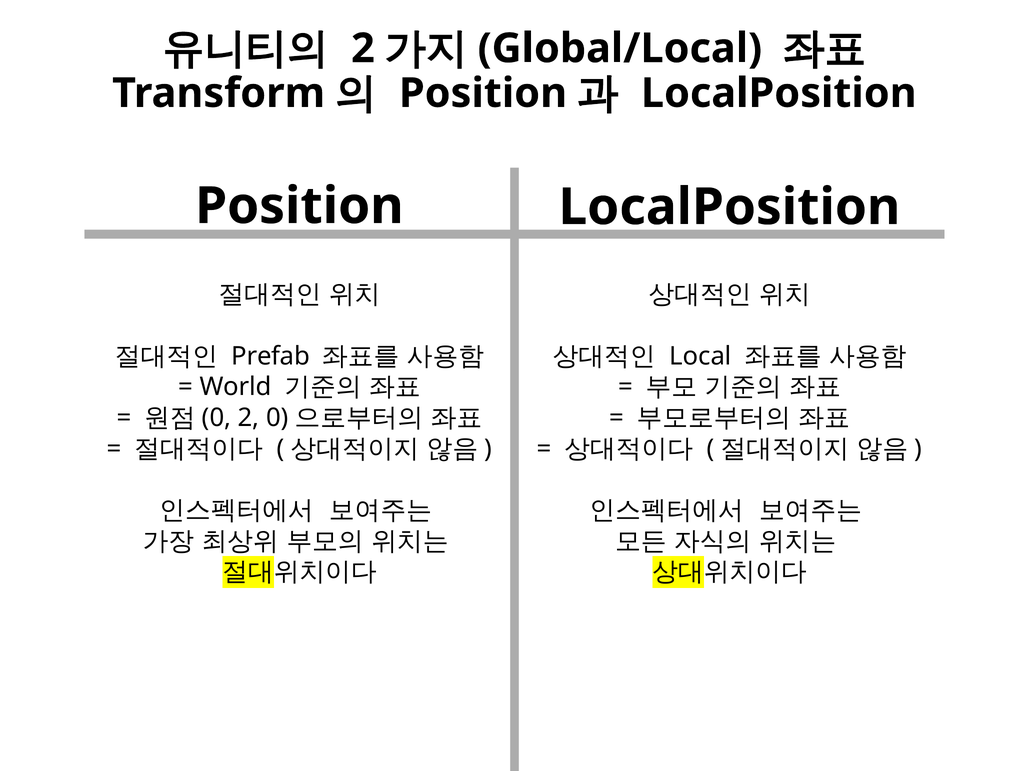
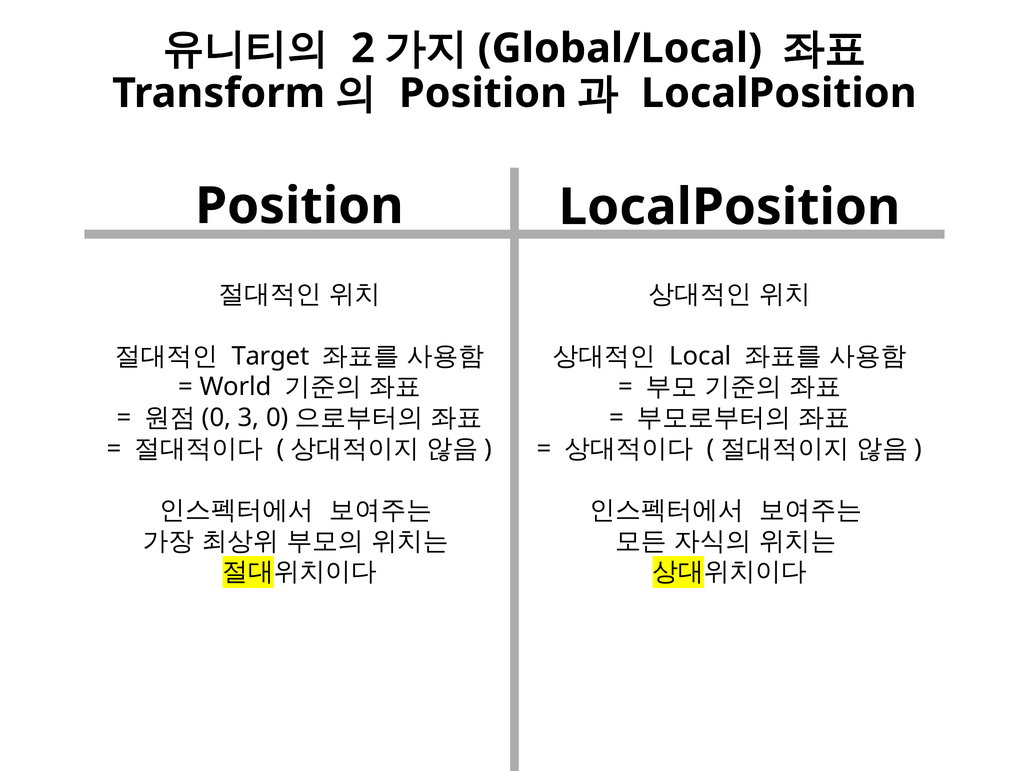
Prefab: Prefab -> Target (271, 356)
2: 2 -> 3 (249, 418)
